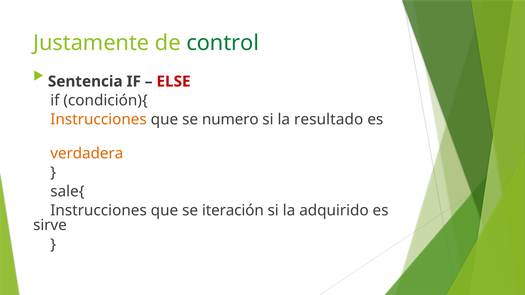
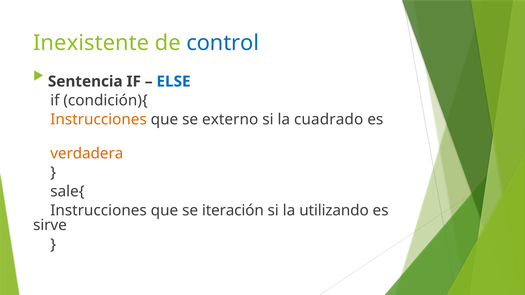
Justamente: Justamente -> Inexistente (91, 43)
control colour: green -> blue (223, 43)
ELSE colour: red -> blue (174, 82)
numero: numero -> externo (230, 120)
resultado: resultado -> cuadrado (329, 120)
adquirido: adquirido -> utilizando (334, 211)
